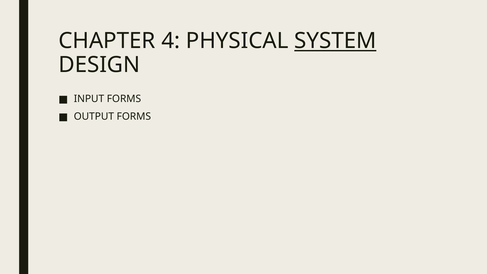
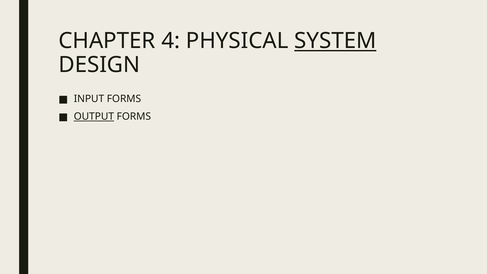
OUTPUT underline: none -> present (94, 116)
